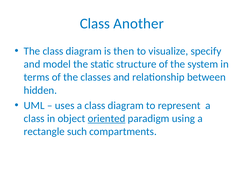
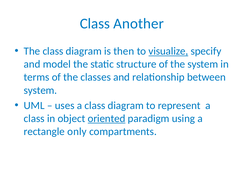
visualize underline: none -> present (168, 51)
hidden: hidden -> system (40, 90)
such: such -> only (77, 131)
